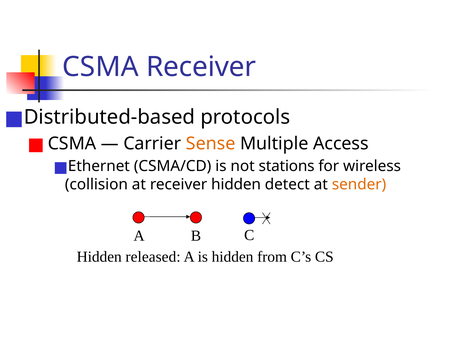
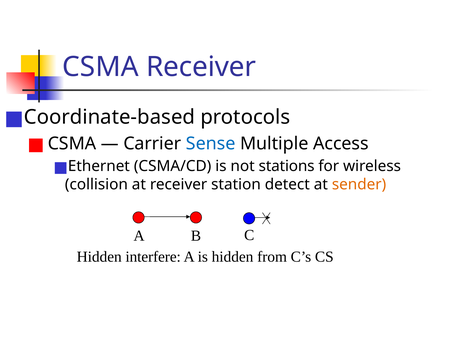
Distributed-based: Distributed-based -> Coordinate-based (109, 117)
Sense colour: orange -> blue (211, 144)
receiver hidden: hidden -> station (236, 185)
released: released -> interfere (153, 257)
